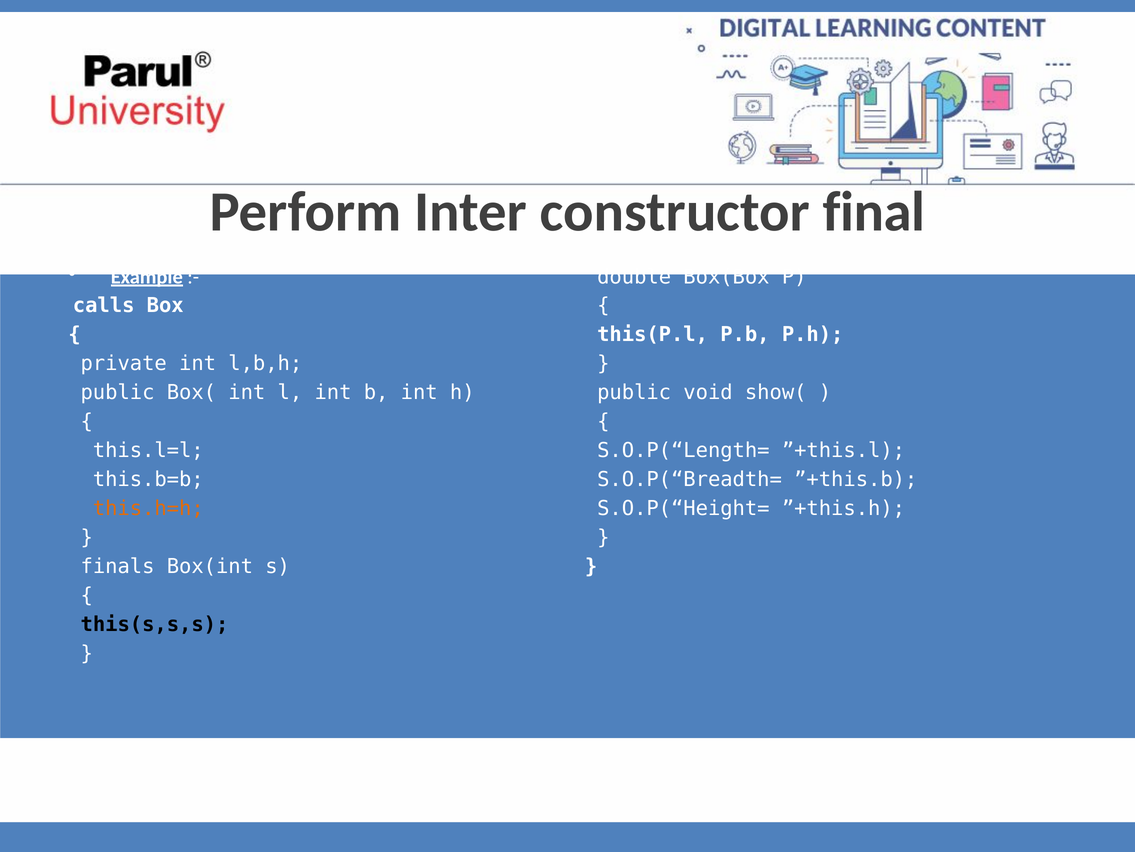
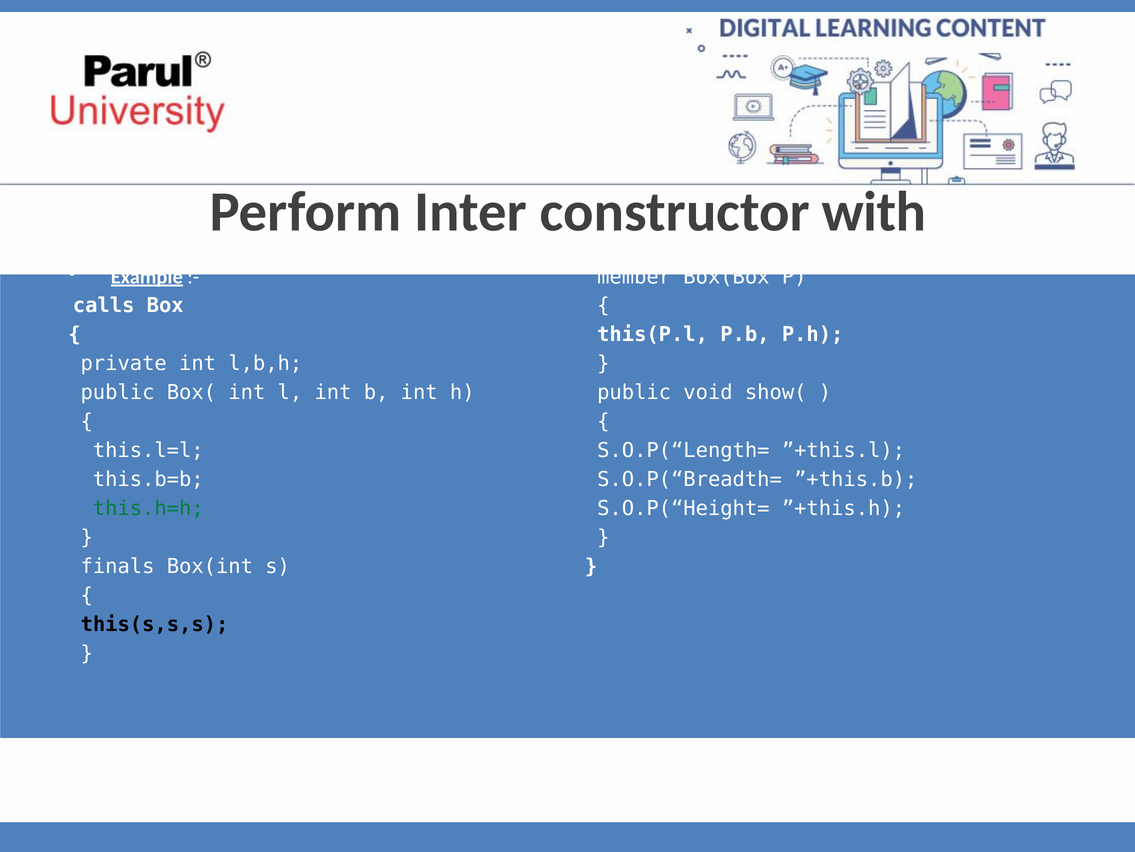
final: final -> with (874, 212)
double: double -> member (634, 276)
this.h=h colour: orange -> green (148, 508)
